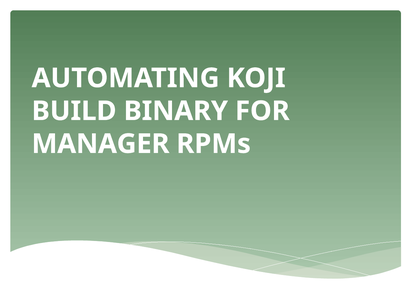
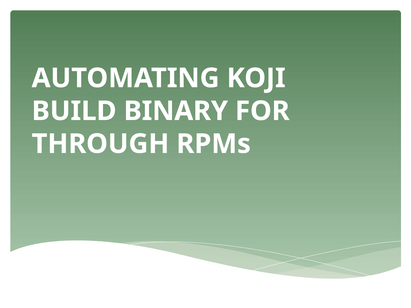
MANAGER: MANAGER -> THROUGH (100, 144)
